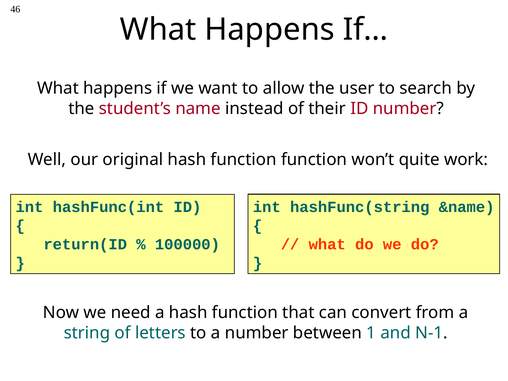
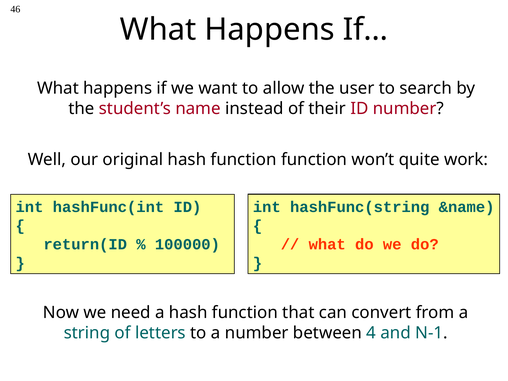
1: 1 -> 4 (371, 333)
